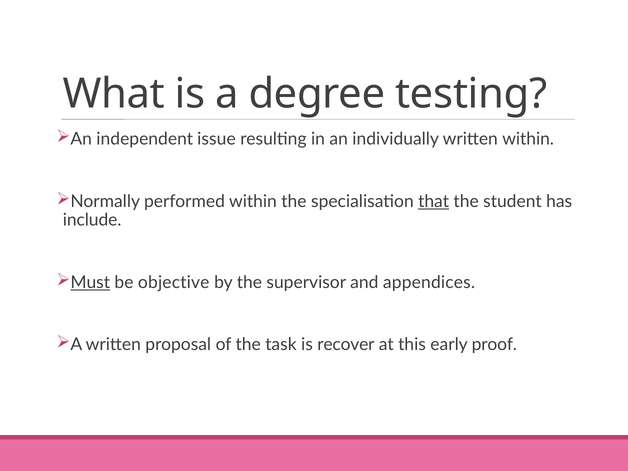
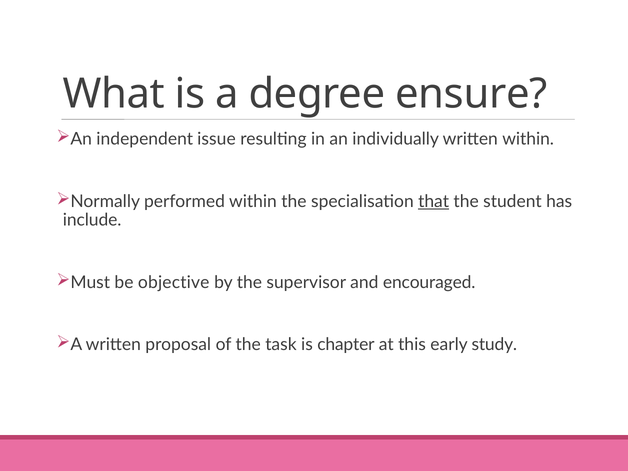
testing: testing -> ensure (471, 94)
Must underline: present -> none (90, 282)
appendices: appendices -> encouraged (429, 282)
recover: recover -> chapter (346, 345)
proof: proof -> study (494, 345)
